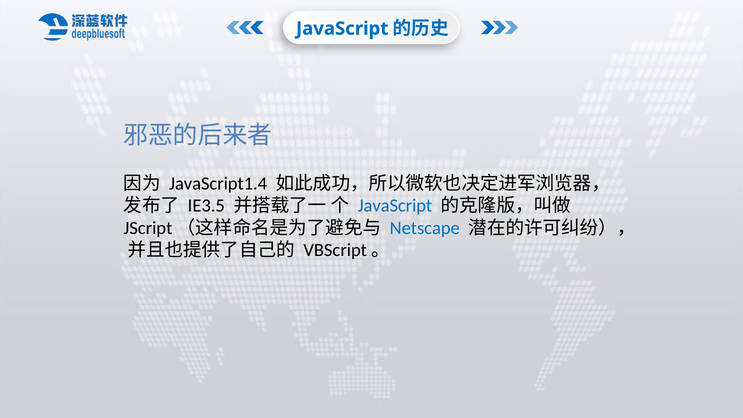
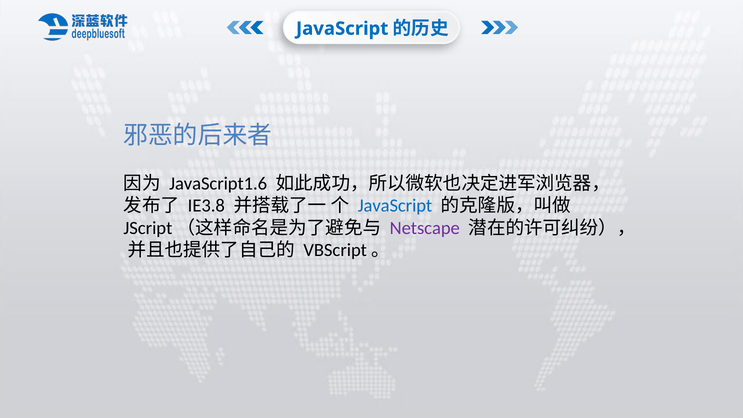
JavaScript1.4: JavaScript1.4 -> JavaScript1.6 (218, 183)
IE3.5: IE3.5 -> IE3.8 (206, 206)
Netscape colour: blue -> purple (425, 228)
